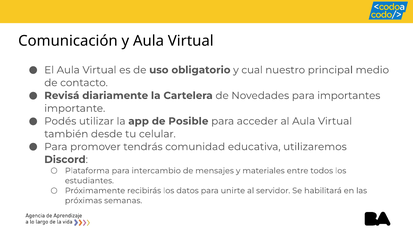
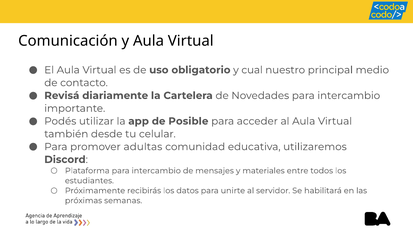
Novedades para importantes: importantes -> intercambio (349, 96)
tendrás: tendrás -> adultas (143, 147)
